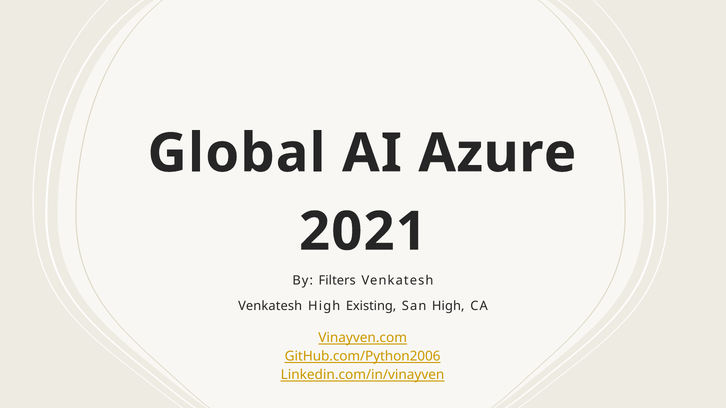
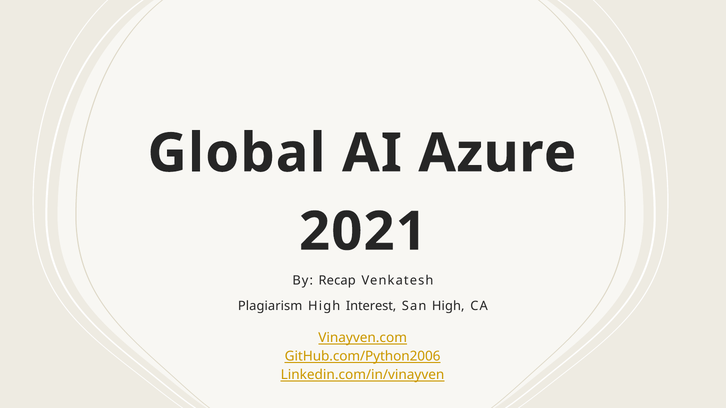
Filters: Filters -> Recap (337, 281)
Venkatesh: Venkatesh -> Plagiarism (270, 306)
Existing: Existing -> Interest (371, 306)
